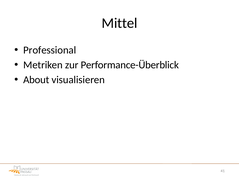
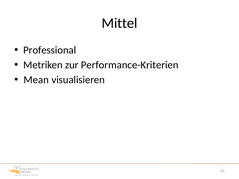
Performance-Überblick: Performance-Überblick -> Performance-Kriterien (130, 65)
About: About -> Mean (36, 80)
